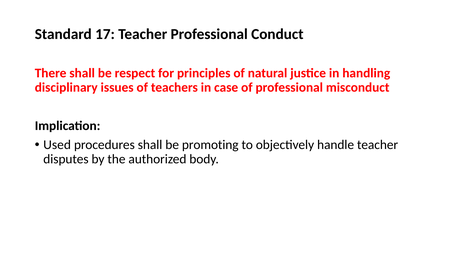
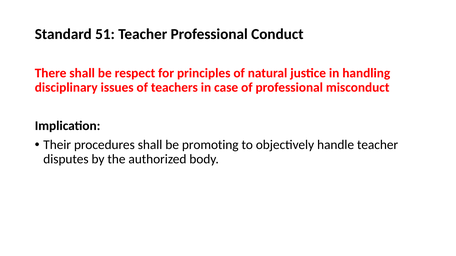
17: 17 -> 51 (105, 34)
Used: Used -> Their (57, 145)
